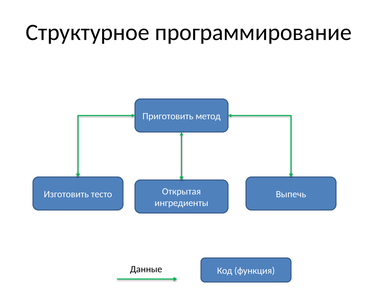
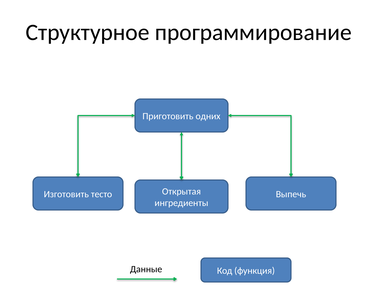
метод: метод -> одних (208, 116)
